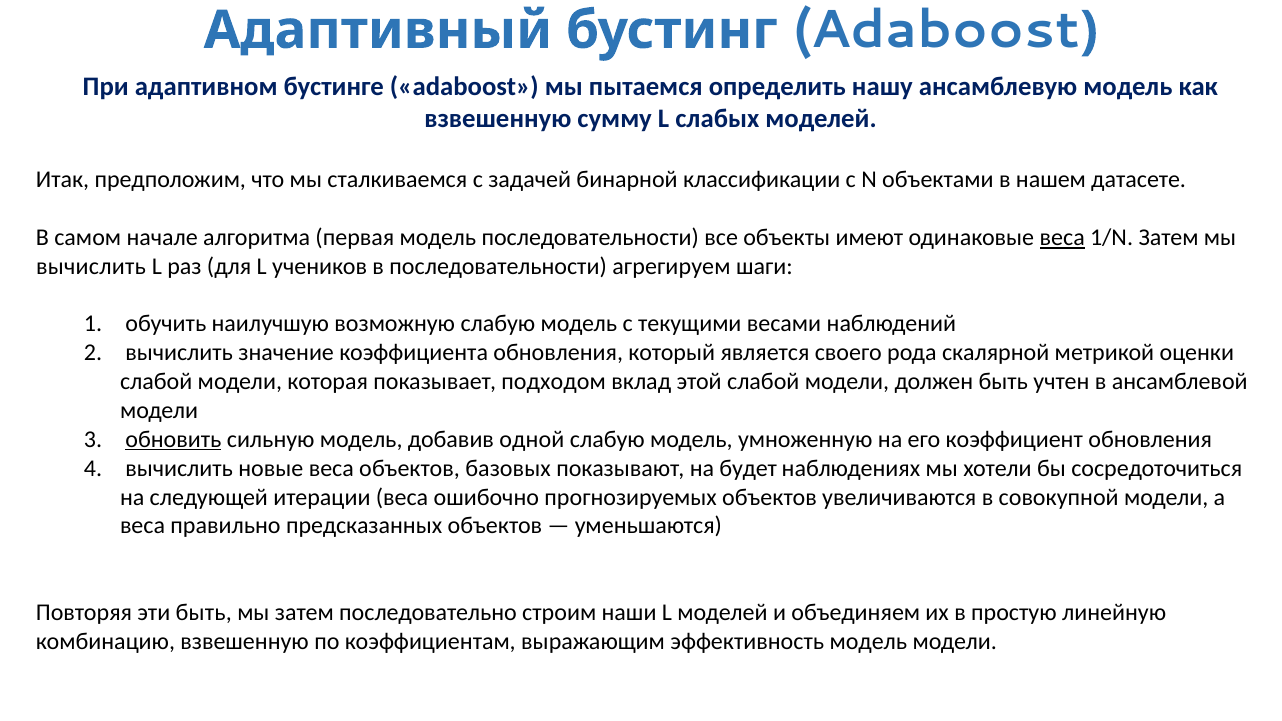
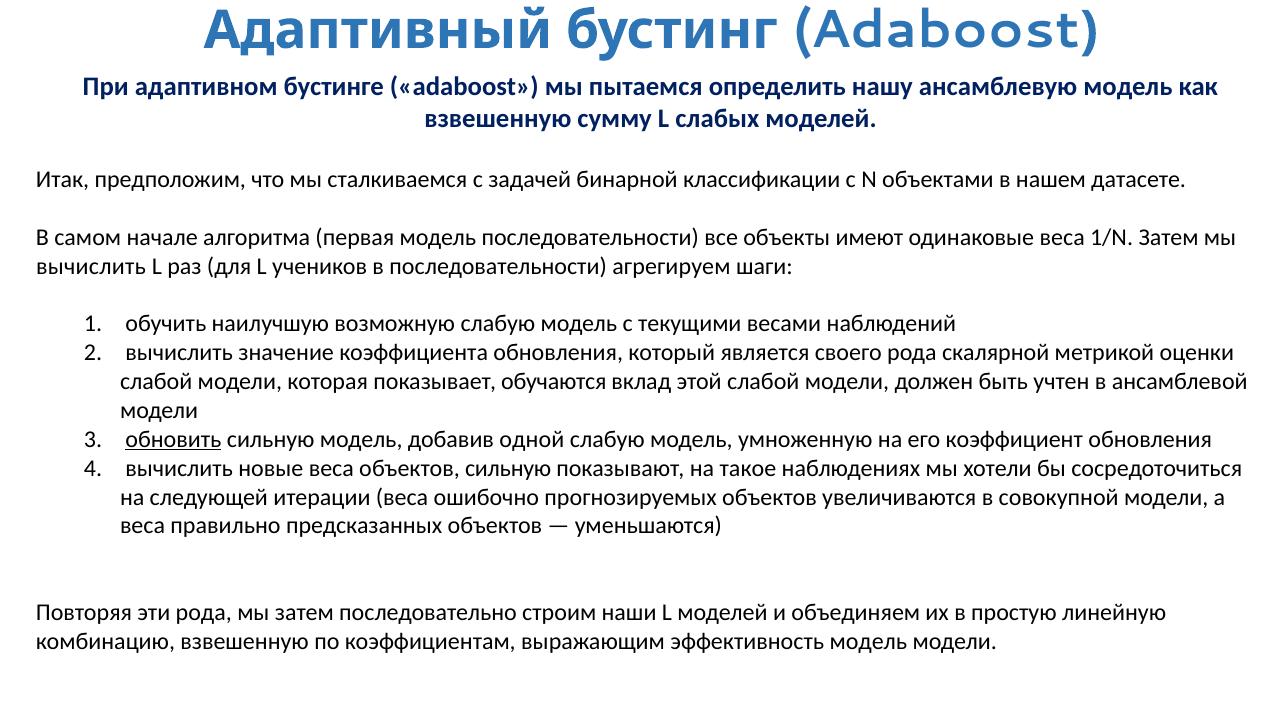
веса underline: present -> none (1062, 238)
подходом: подходом -> обучаются (554, 382)
объектов базовых: базовых -> сильную (508, 468)
будет: будет -> такое (748, 468)
эти быть: быть -> рода (204, 613)
